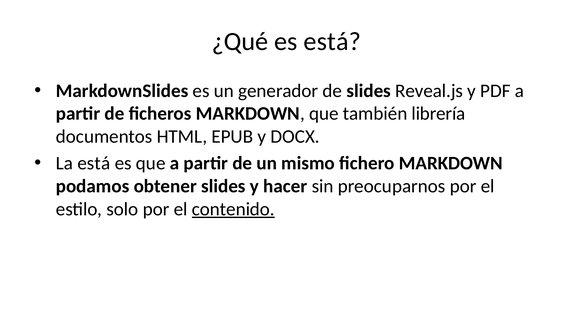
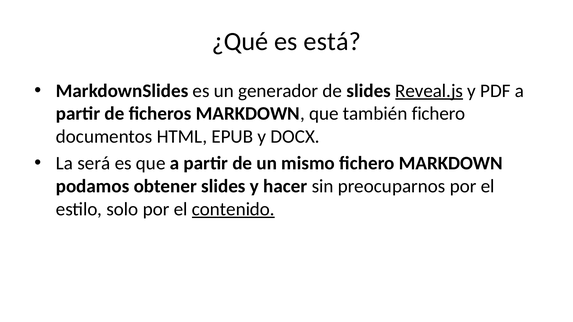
Reveal.js underline: none -> present (429, 91)
también librería: librería -> fichero (438, 114)
La está: está -> será (94, 163)
